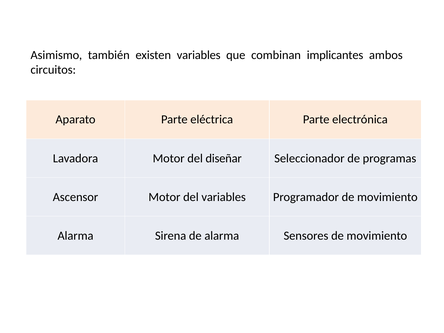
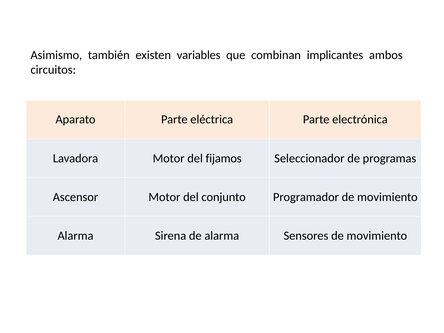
diseñar: diseñar -> fijamos (224, 158)
del variables: variables -> conjunto (224, 197)
